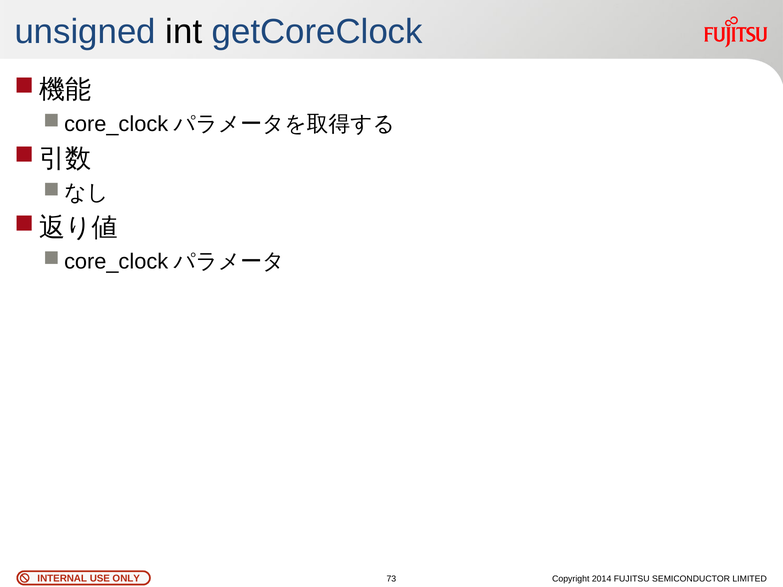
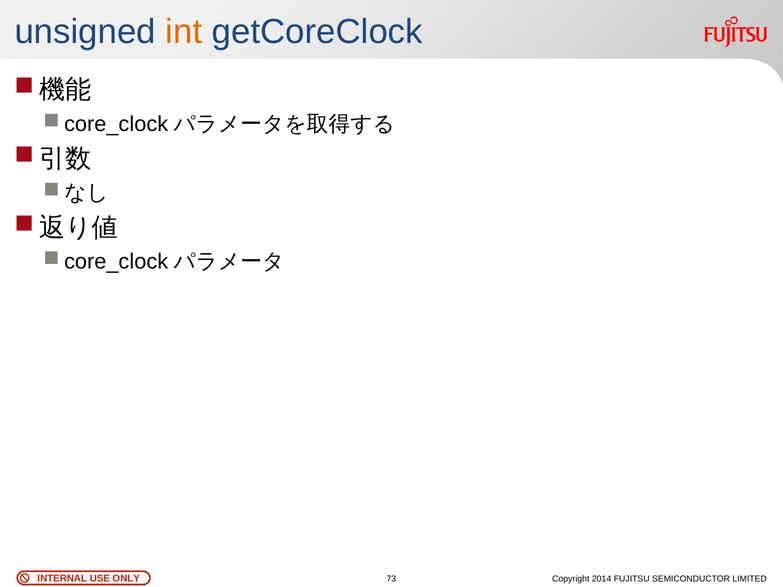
int colour: black -> orange (184, 32)
